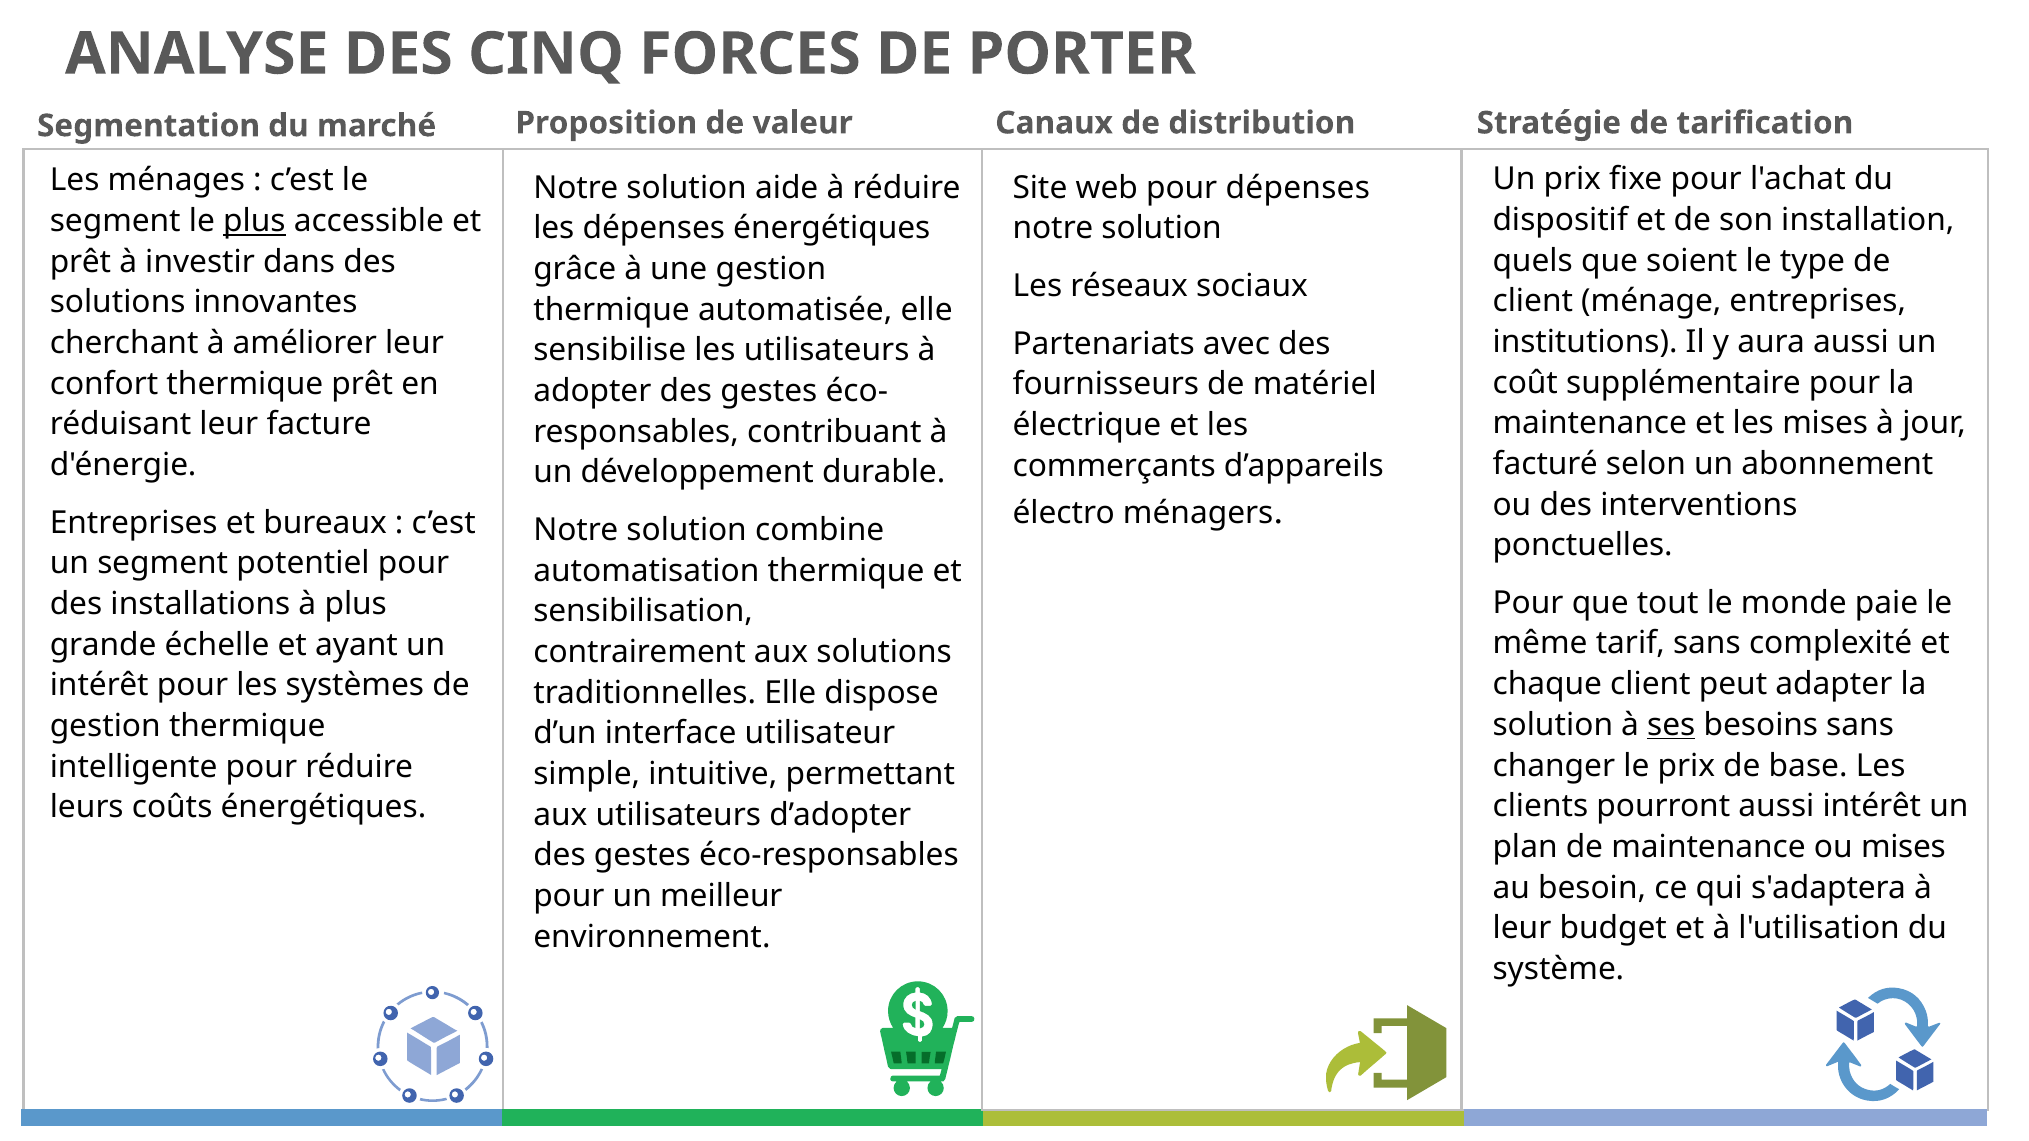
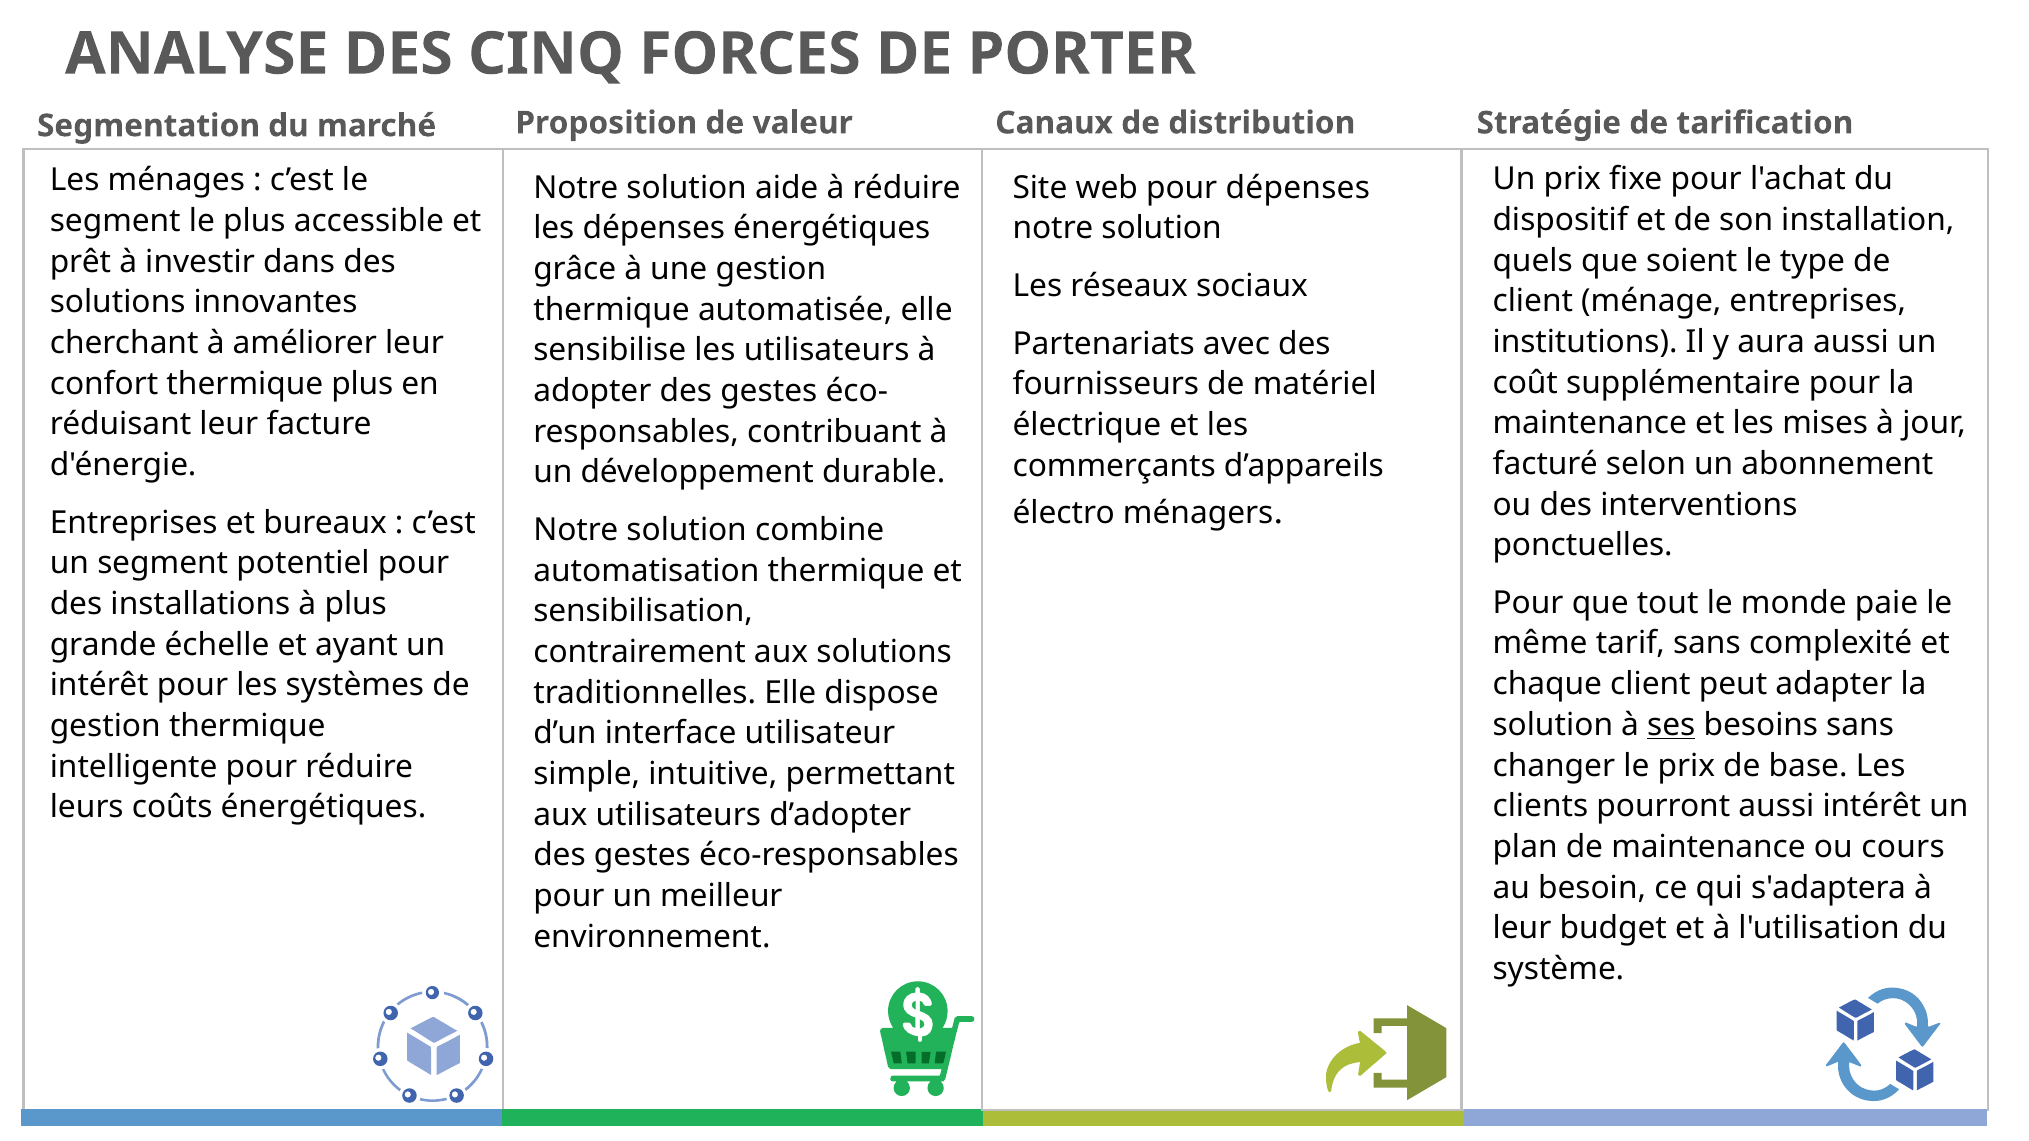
plus underline: present -> none (254, 221)
thermique prêt: prêt -> plus (362, 384)
ou mises: mises -> cours (1903, 847)
